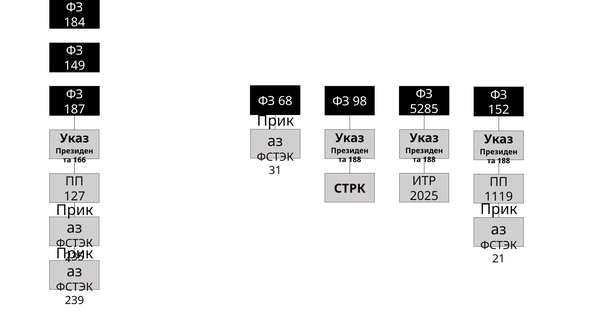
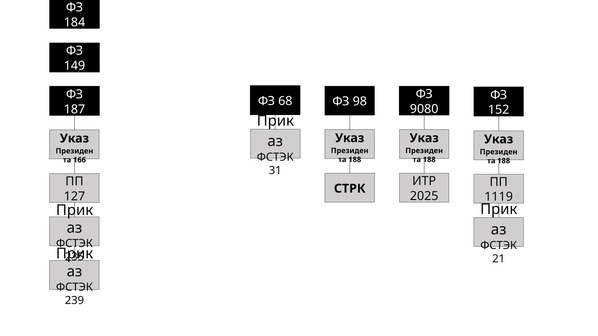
5285: 5285 -> 9080 (424, 109)
